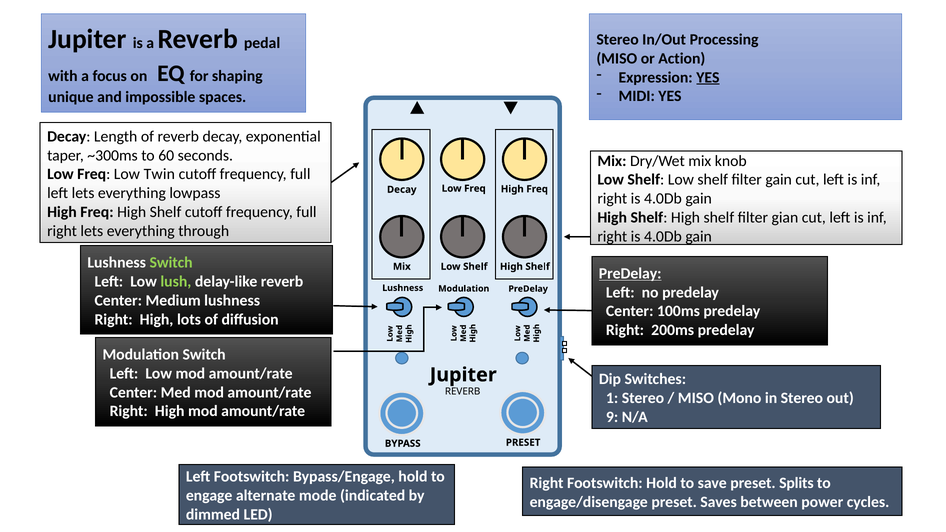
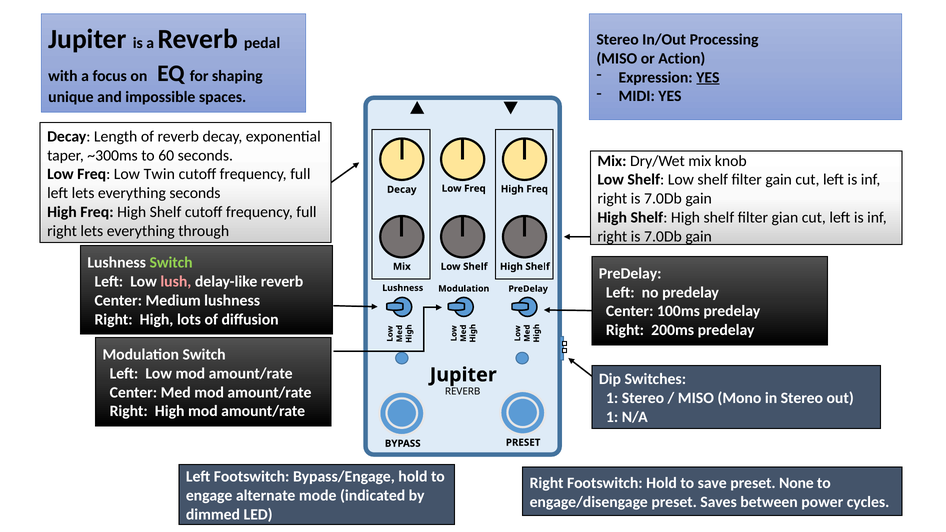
everything lowpass: lowpass -> seconds (195, 193)
4.0Db: 4.0Db -> 7.0Db (663, 199)
4.0Db: 4.0Db -> 7.0Db (663, 237)
PreDelay underline: present -> none (630, 274)
lush colour: light green -> pink (176, 282)
9: 9 -> 1 (612, 417)
Splits: Splits -> None (796, 483)
